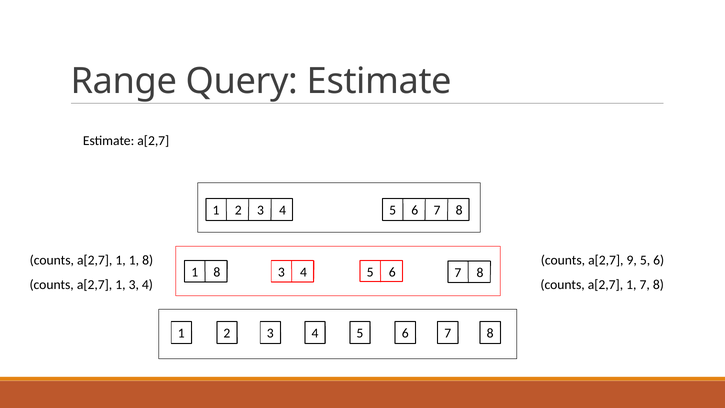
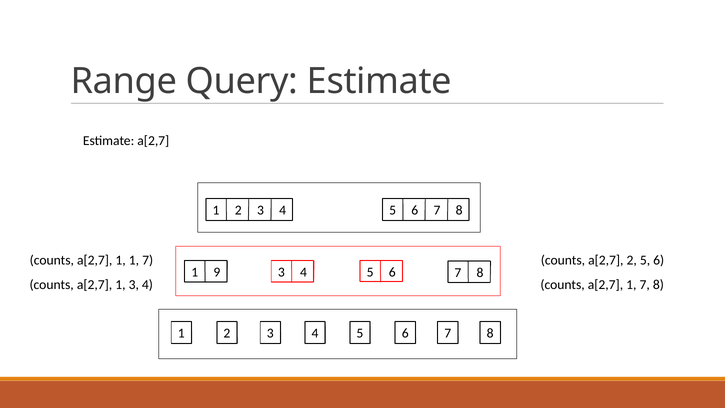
1 1 8: 8 -> 7 (148, 260)
a[2,7 9: 9 -> 2 (632, 260)
8: 8 -> 9 (217, 272)
